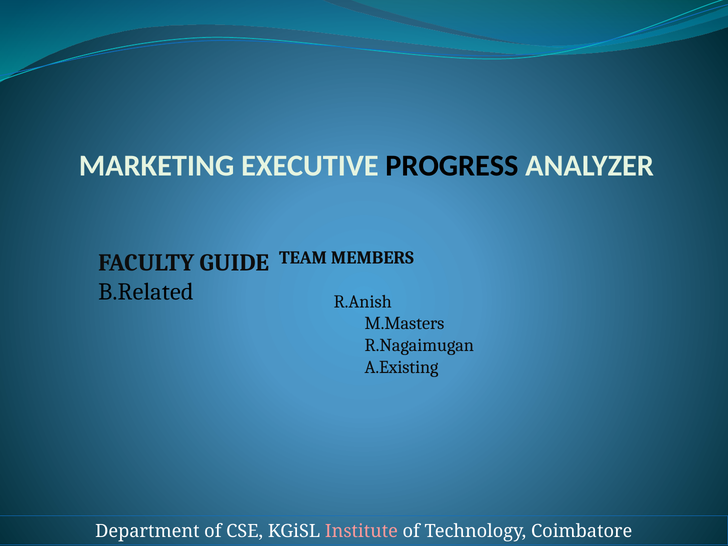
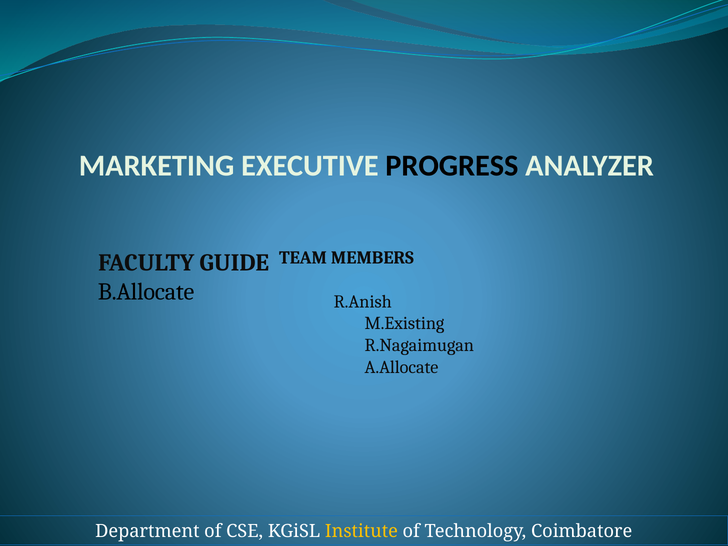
B.Related: B.Related -> B.Allocate (146, 292)
M.Masters: M.Masters -> M.Existing (404, 323)
A.Existing: A.Existing -> A.Allocate (401, 367)
Institute colour: pink -> yellow (361, 531)
